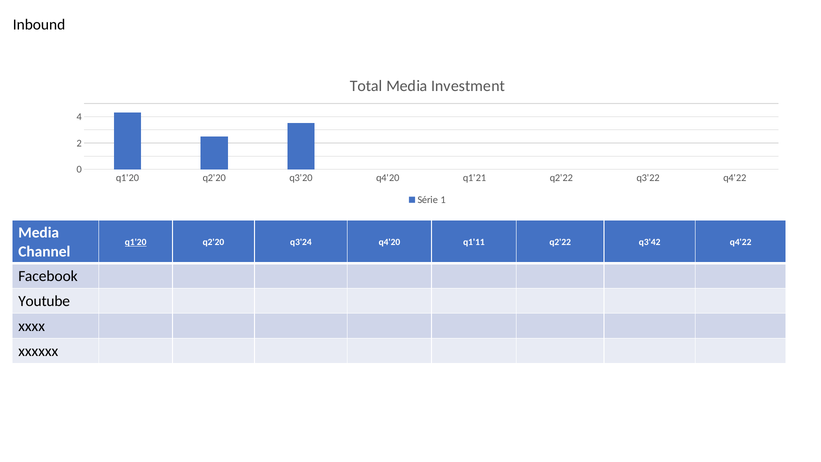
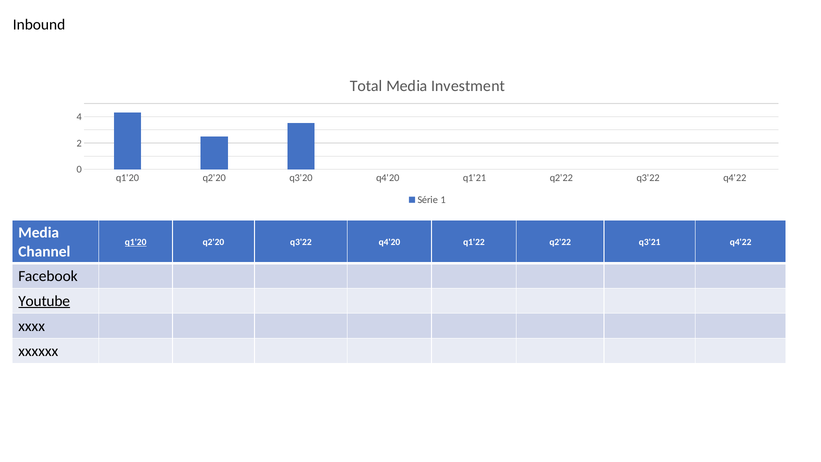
q2'20 q3'24: q3'24 -> q3'22 (301, 242)
q1'11: q1'11 -> q1'22 (474, 242)
q3'42: q3'42 -> q3'21 (650, 242)
Youtube underline: none -> present (44, 301)
